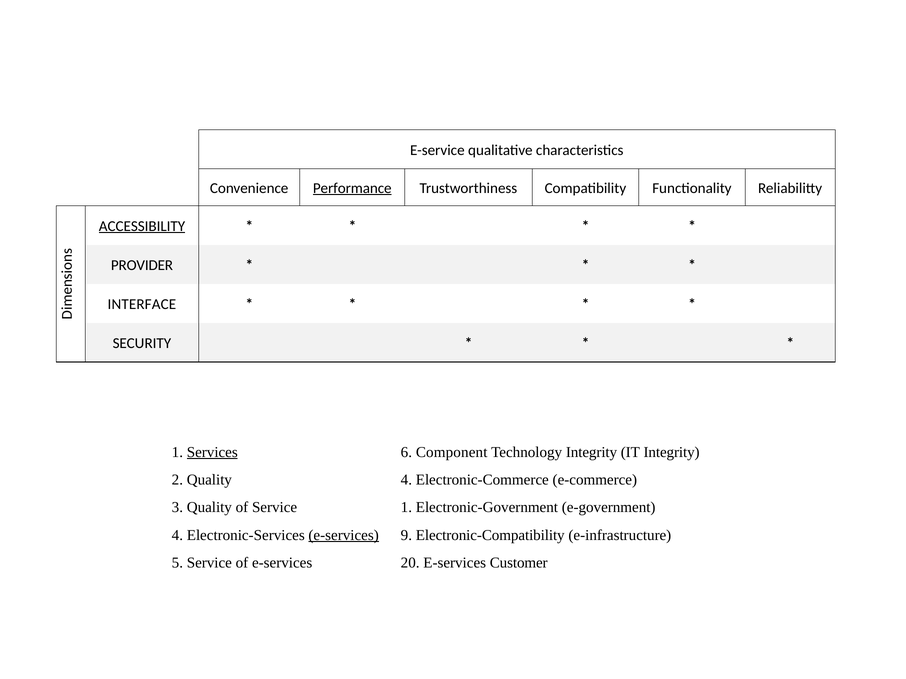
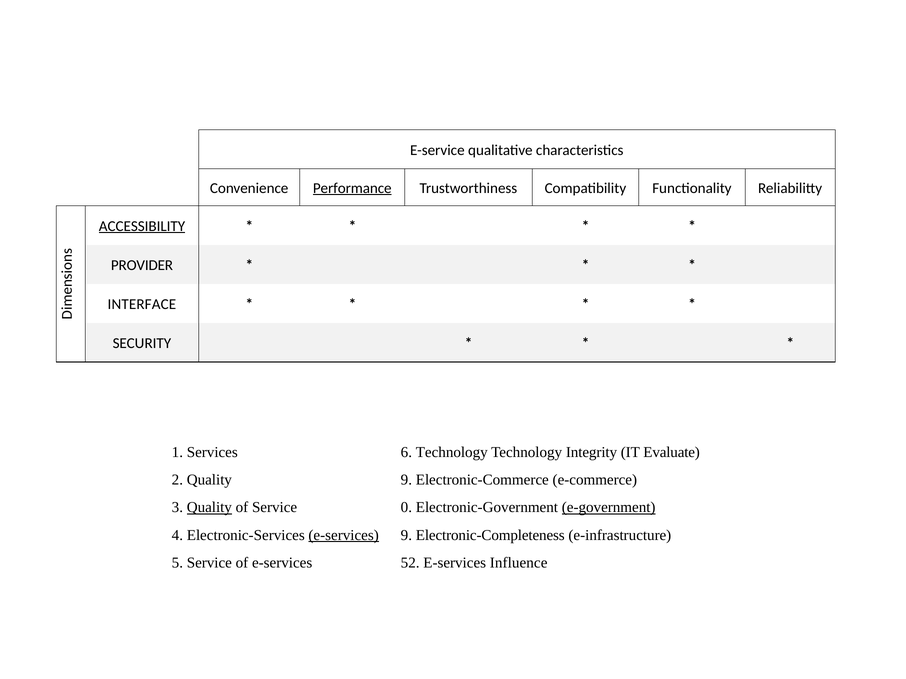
Services underline: present -> none (212, 453)
6 Component: Component -> Technology (452, 453)
IT Integrity: Integrity -> Evaluate (672, 453)
Quality 4: 4 -> 9 (406, 480)
Quality underline: none -> present (209, 508)
Service 1: 1 -> 0 (406, 508)
e-government underline: none -> present (609, 508)
Electronic-Compatibility: Electronic-Compatibility -> Electronic-Completeness (490, 536)
20: 20 -> 52 (410, 563)
Customer: Customer -> Influence (519, 563)
